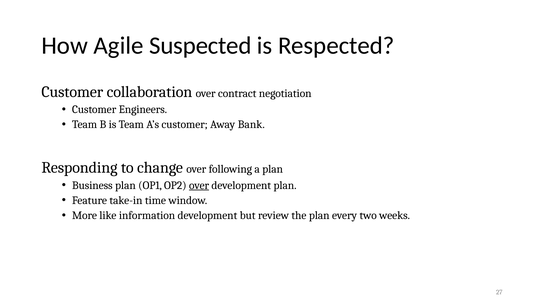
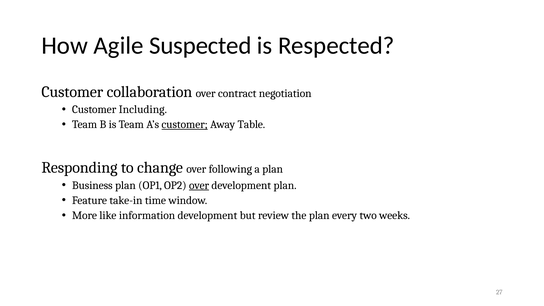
Engineers: Engineers -> Including (143, 110)
customer underline: none -> present (185, 125)
Bank: Bank -> Table (251, 125)
